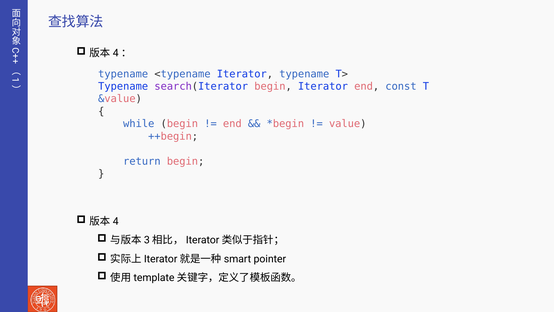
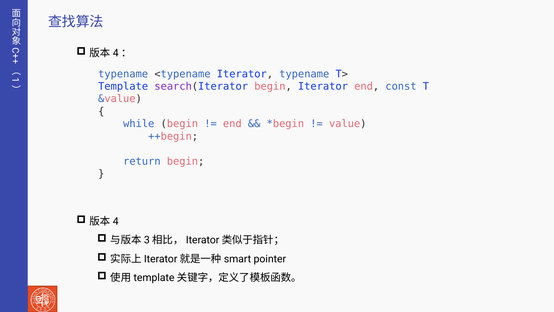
Typename: Typename -> Template (123, 86)
